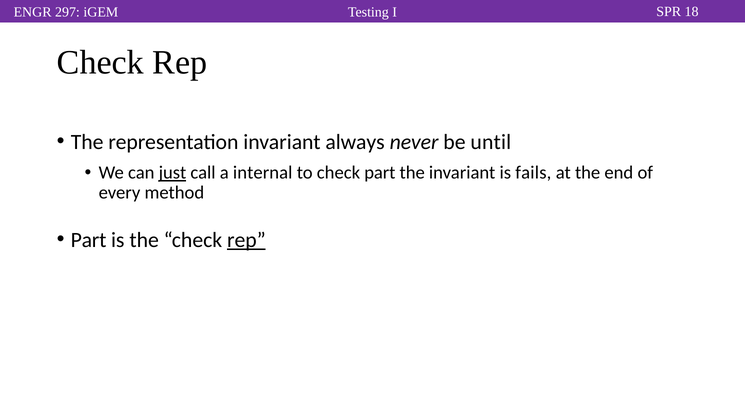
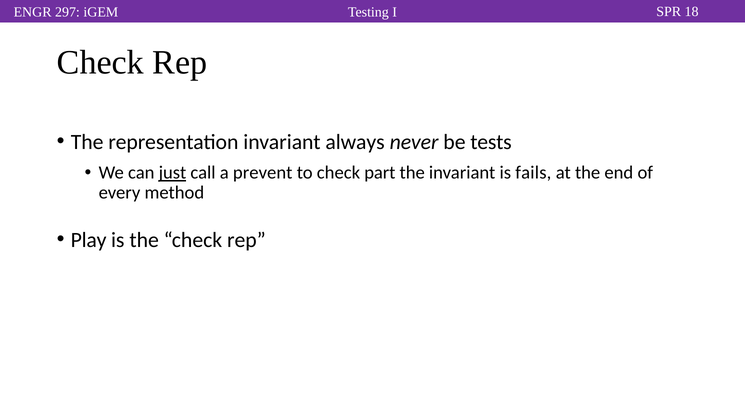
until: until -> tests (491, 142)
internal: internal -> prevent (263, 173)
Part: Part -> Play (89, 240)
rep underline: present -> none (246, 240)
